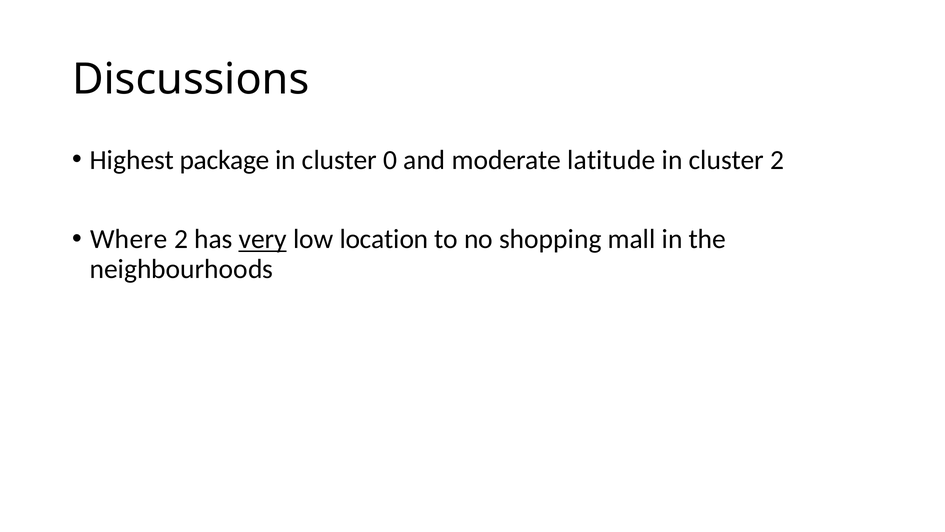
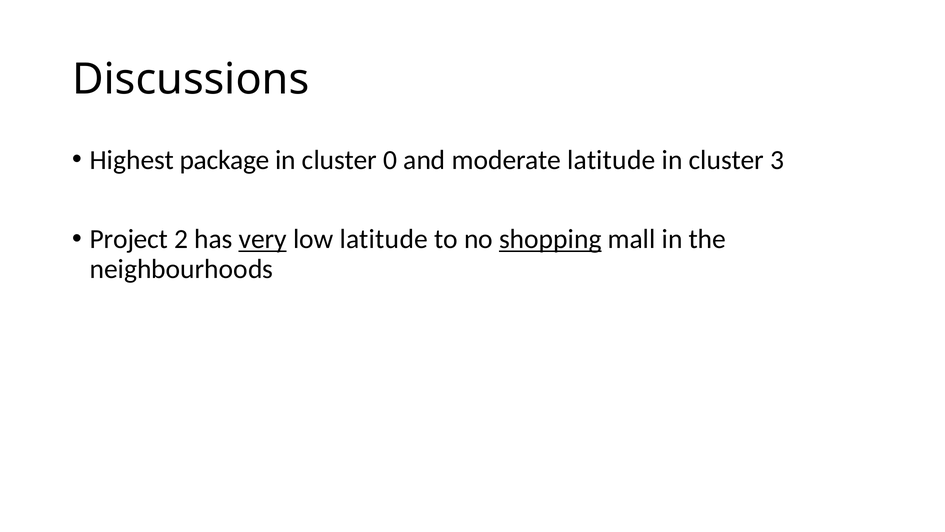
cluster 2: 2 -> 3 (777, 160)
Where: Where -> Project (129, 239)
low location: location -> latitude (384, 239)
shopping underline: none -> present (550, 239)
